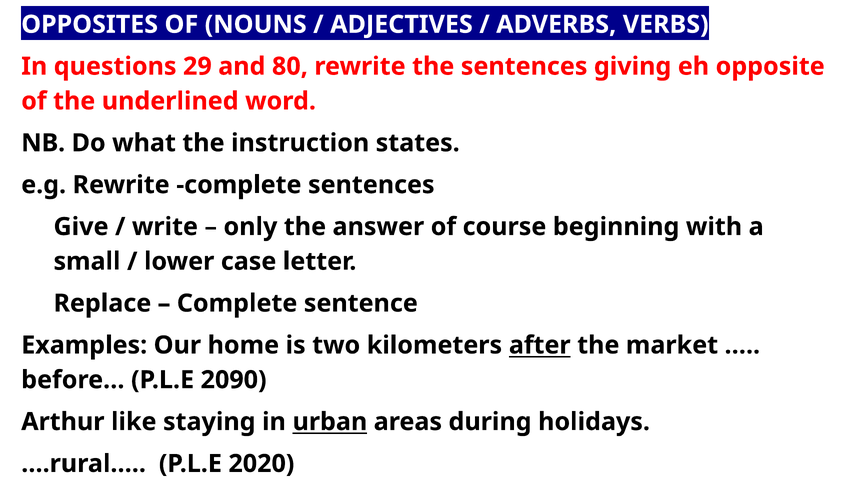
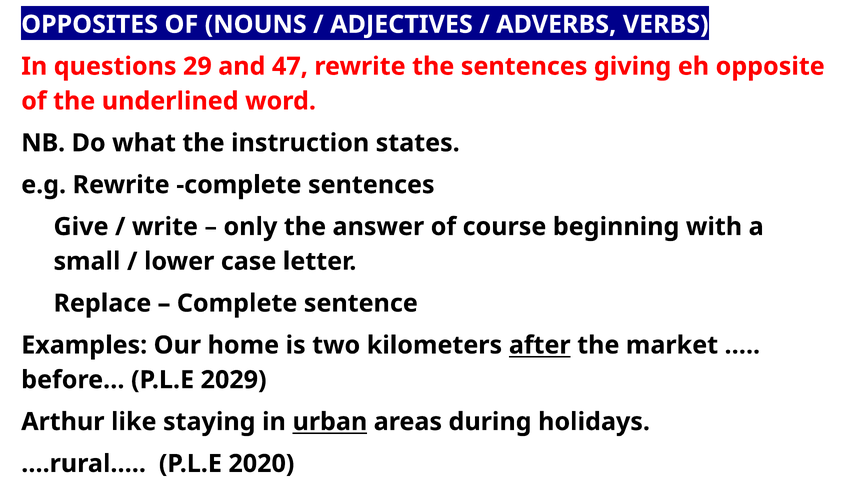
80: 80 -> 47 (290, 66)
2090: 2090 -> 2029 (234, 380)
